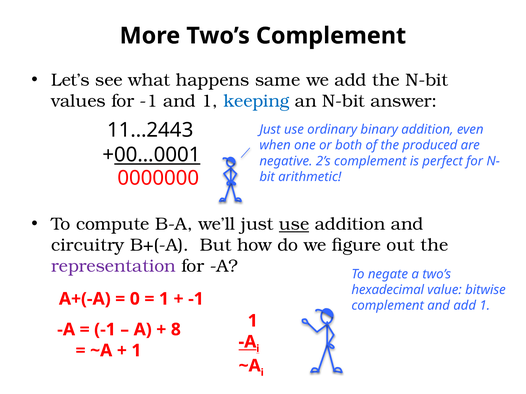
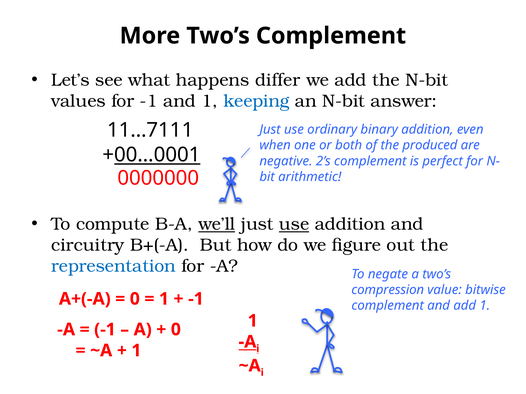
same: same -> differ (278, 80)
11…2443: 11…2443 -> 11…7111 (150, 130)
we’ll underline: none -> present (217, 224)
representation colour: purple -> blue (113, 267)
hexadecimal: hexadecimal -> compression (388, 290)
8: 8 -> 0 (176, 330)
